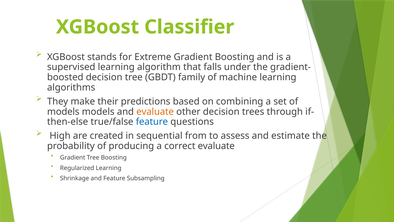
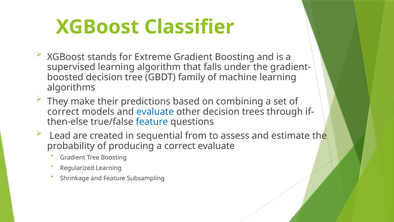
models: models -> correct (63, 111)
evaluate colour: orange -> blue (155, 111)
High: High -> Lead (60, 136)
